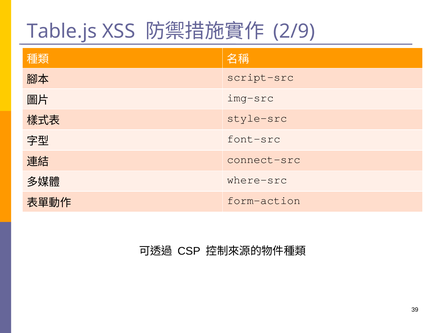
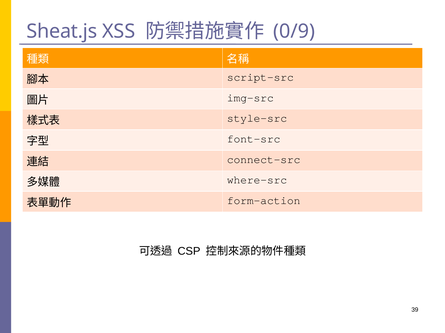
Table.js: Table.js -> Sheat.js (62, 31)
2/9: 2/9 -> 0/9 (294, 31)
